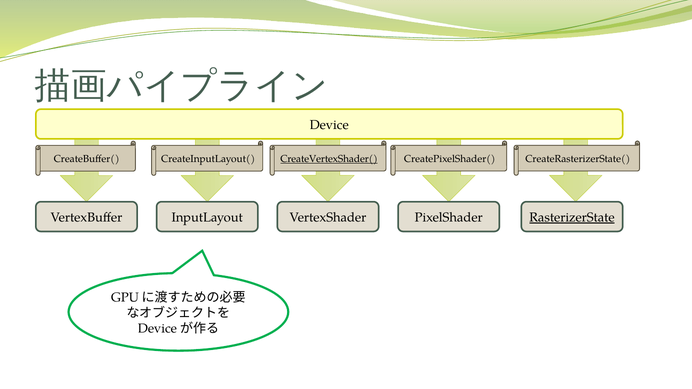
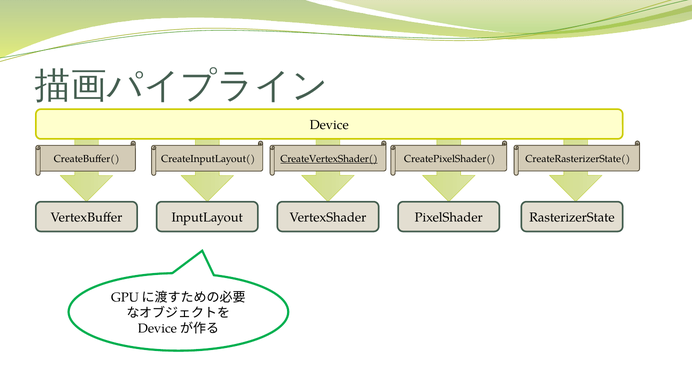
RasterizerState underline: present -> none (572, 218)
